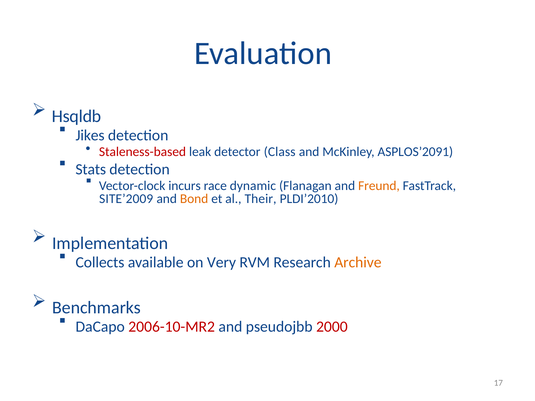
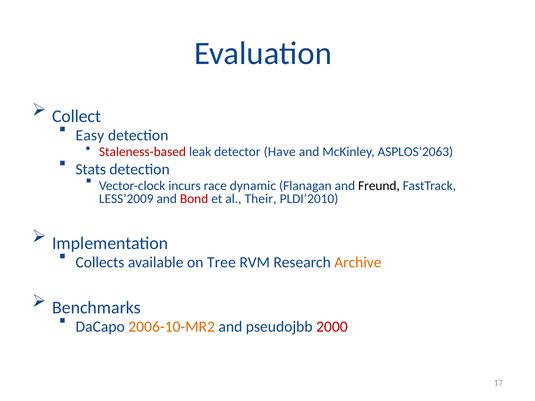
Hsqldb: Hsqldb -> Collect (77, 116)
Jikes: Jikes -> Easy (90, 135)
Class: Class -> Have (280, 152)
ASPLOS’2091: ASPLOS’2091 -> ASPLOS’2063 (415, 152)
Freund colour: orange -> black (379, 186)
SITE’2009: SITE’2009 -> LESS’2009 (126, 199)
Bond colour: orange -> red (194, 199)
Very: Very -> Tree (221, 262)
2006-10-MR2 colour: red -> orange (172, 327)
